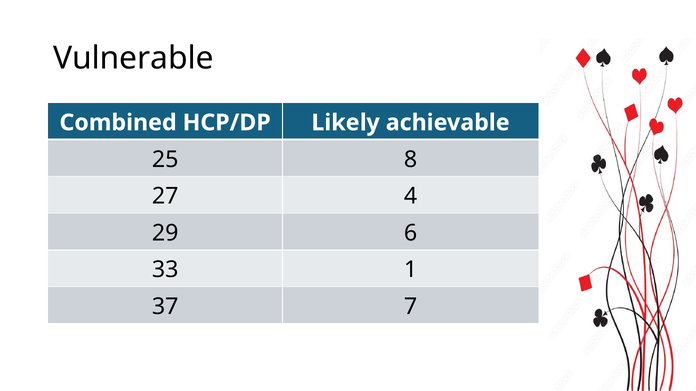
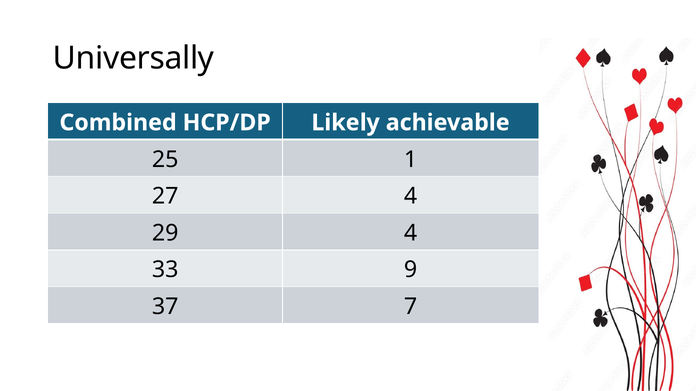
Vulnerable: Vulnerable -> Universally (134, 58)
8: 8 -> 1 (411, 160)
29 6: 6 -> 4 (411, 233)
1: 1 -> 9 (411, 270)
